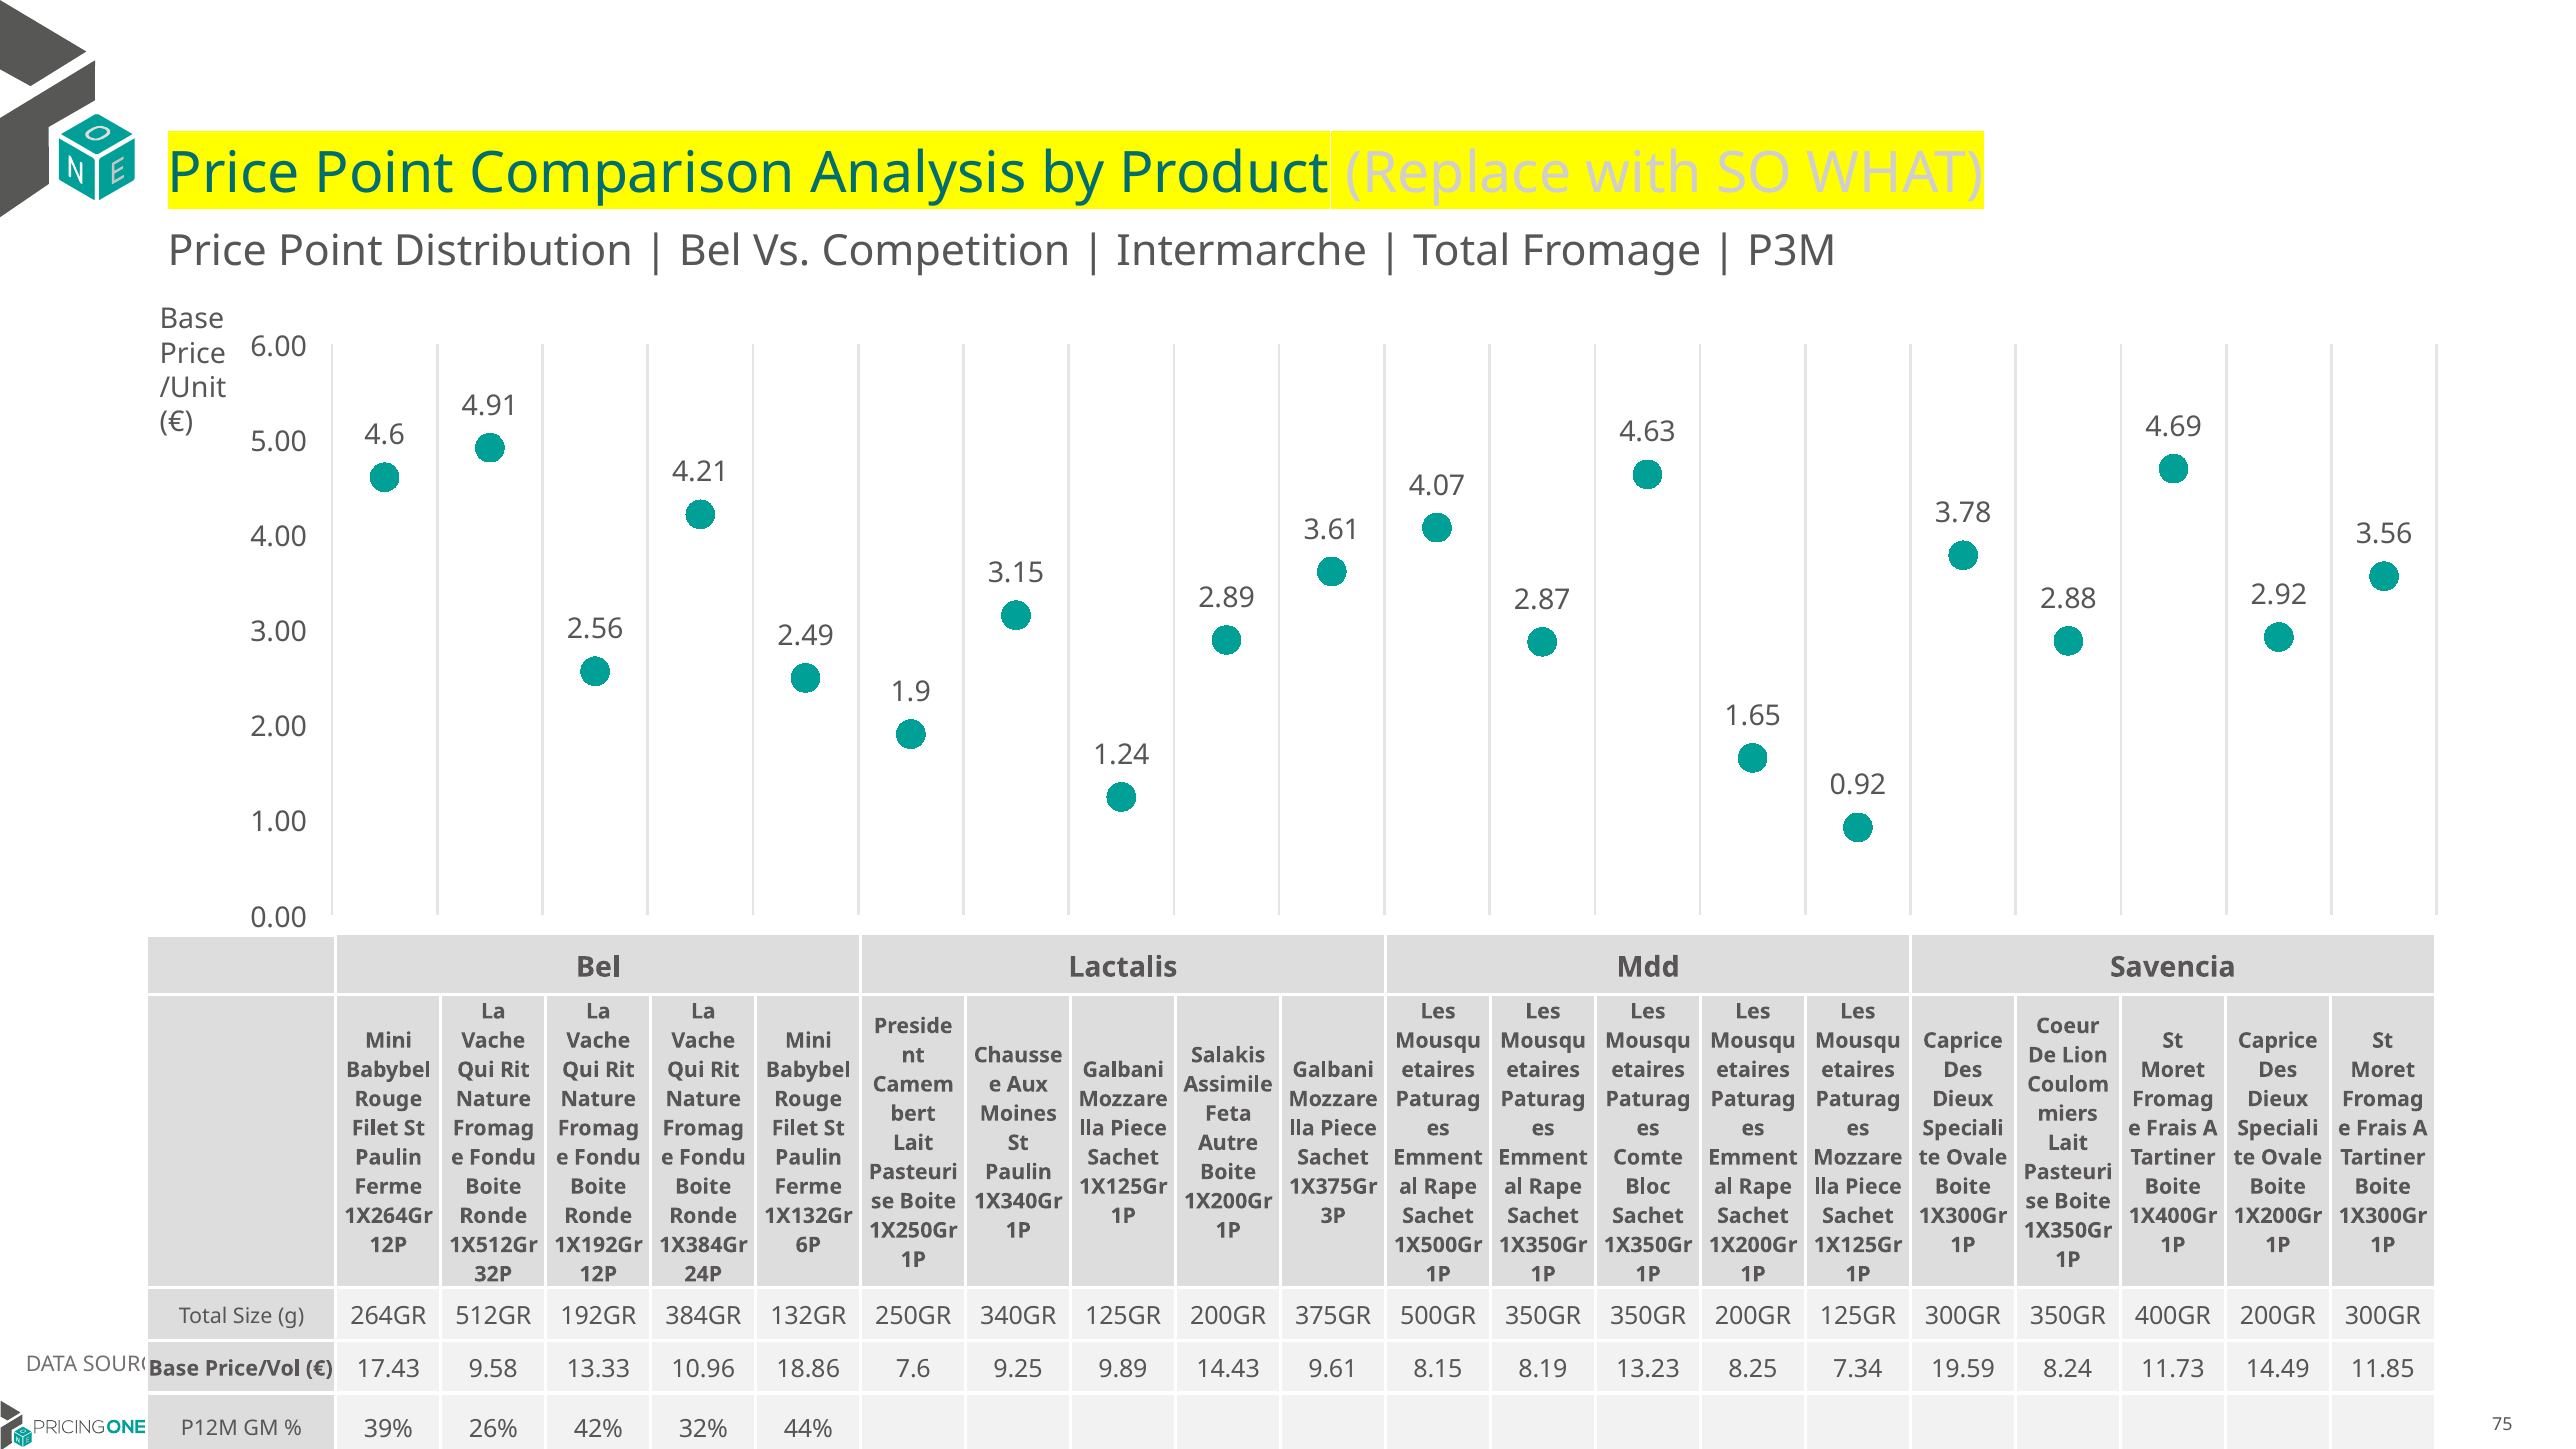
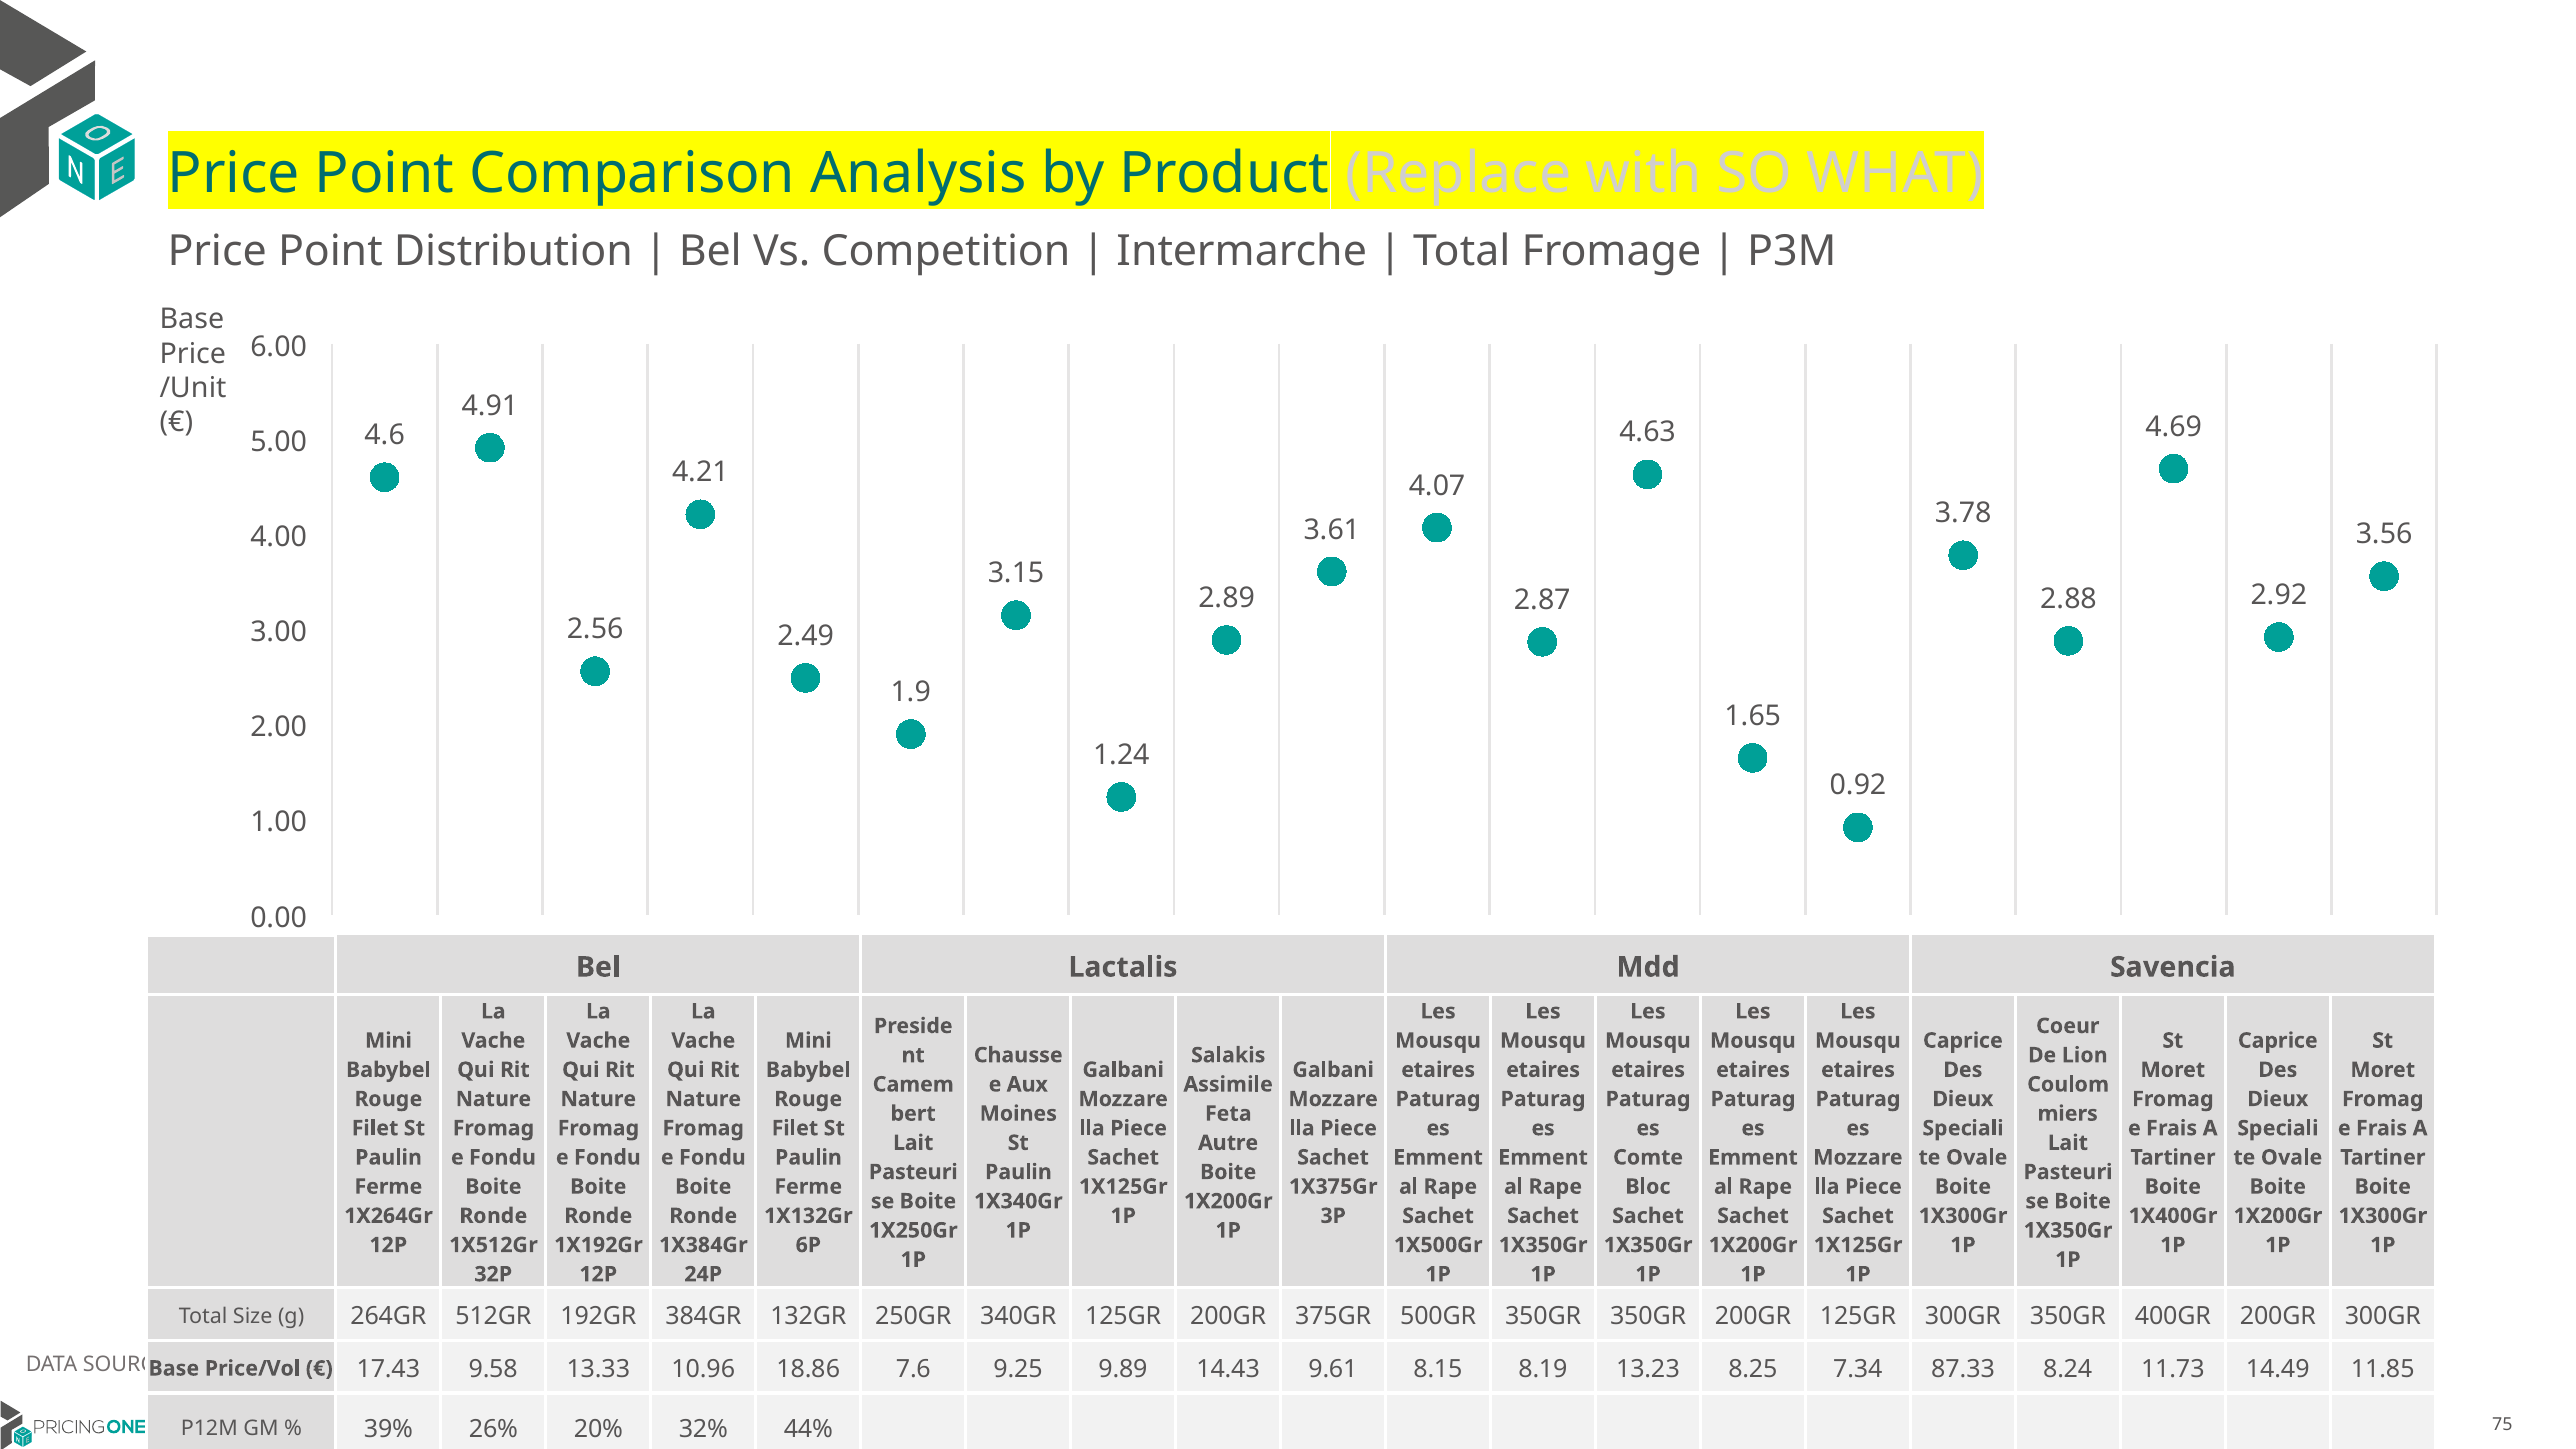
19.59: 19.59 -> 87.33 (1963, 1369)
42%: 42% -> 20% (598, 1429)
